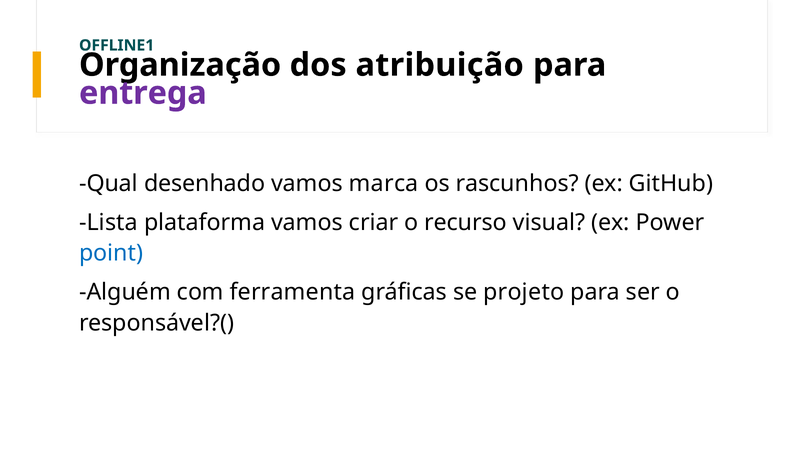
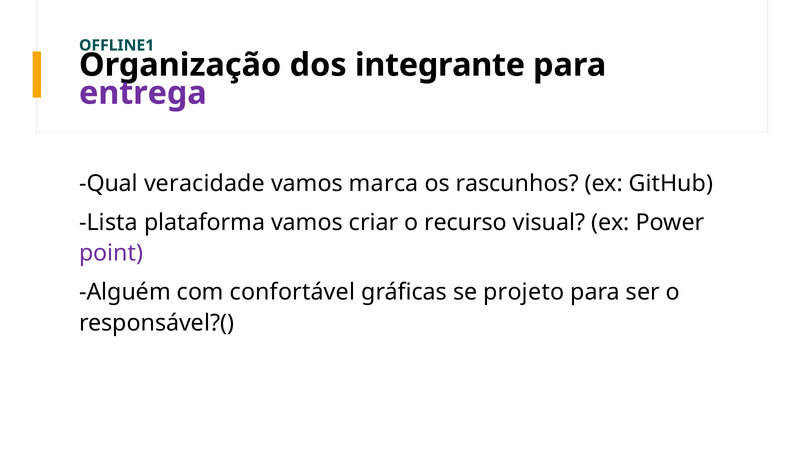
atribuição: atribuição -> integrante (440, 65)
desenhado: desenhado -> veracidade (205, 184)
point colour: blue -> purple (111, 253)
ferramenta: ferramenta -> confortável (292, 292)
